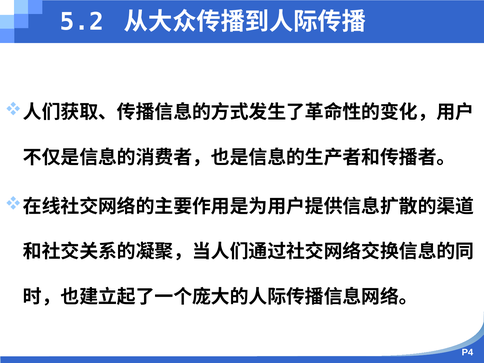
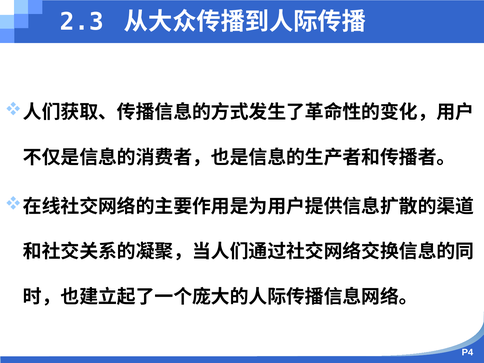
5.2: 5.2 -> 2.3 (82, 22)
